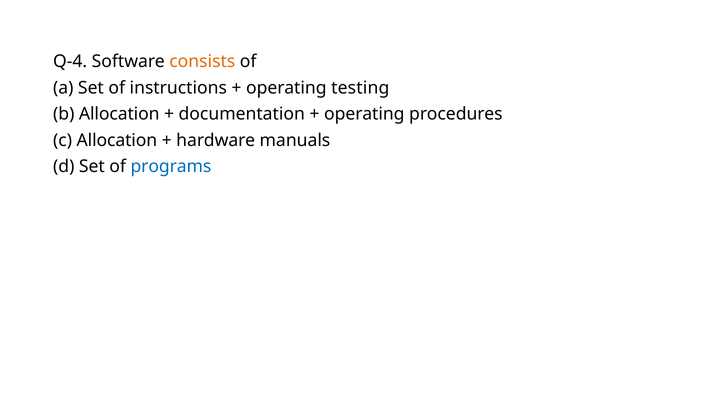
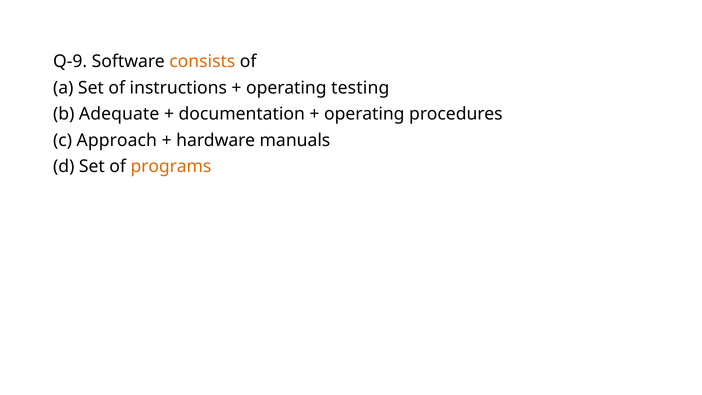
Q-4: Q-4 -> Q-9 (70, 61)
b Allocation: Allocation -> Adequate (119, 114)
c Allocation: Allocation -> Approach (117, 140)
programs colour: blue -> orange (171, 166)
